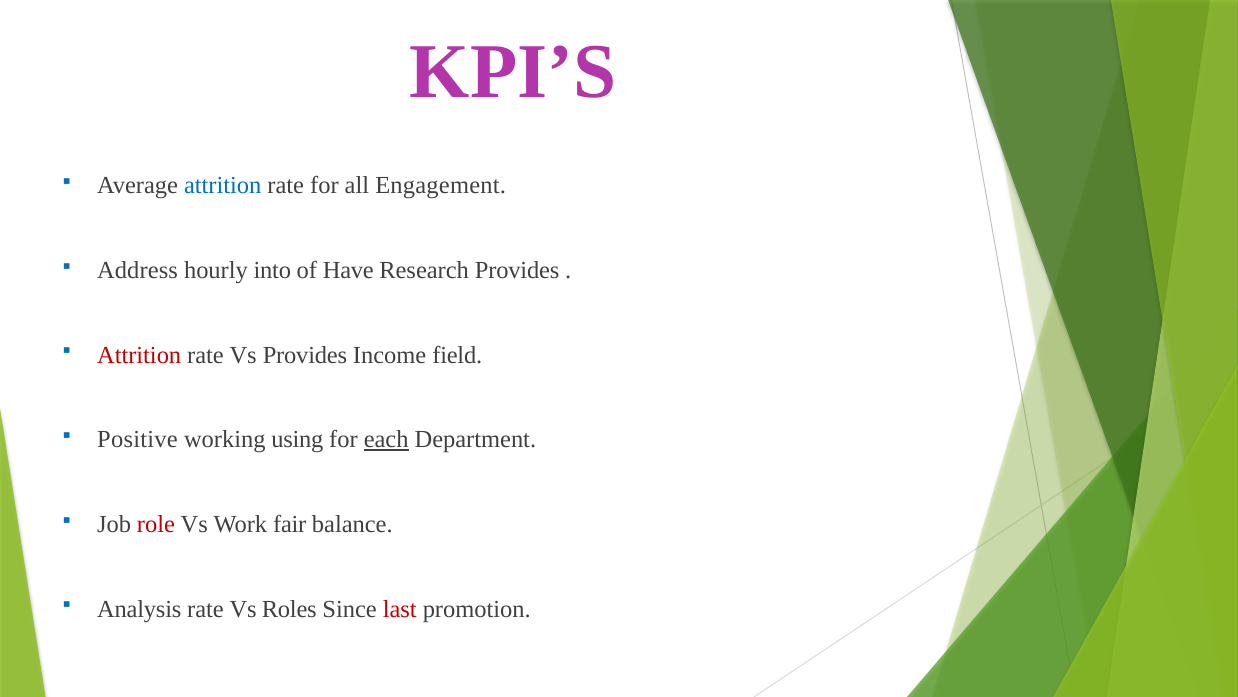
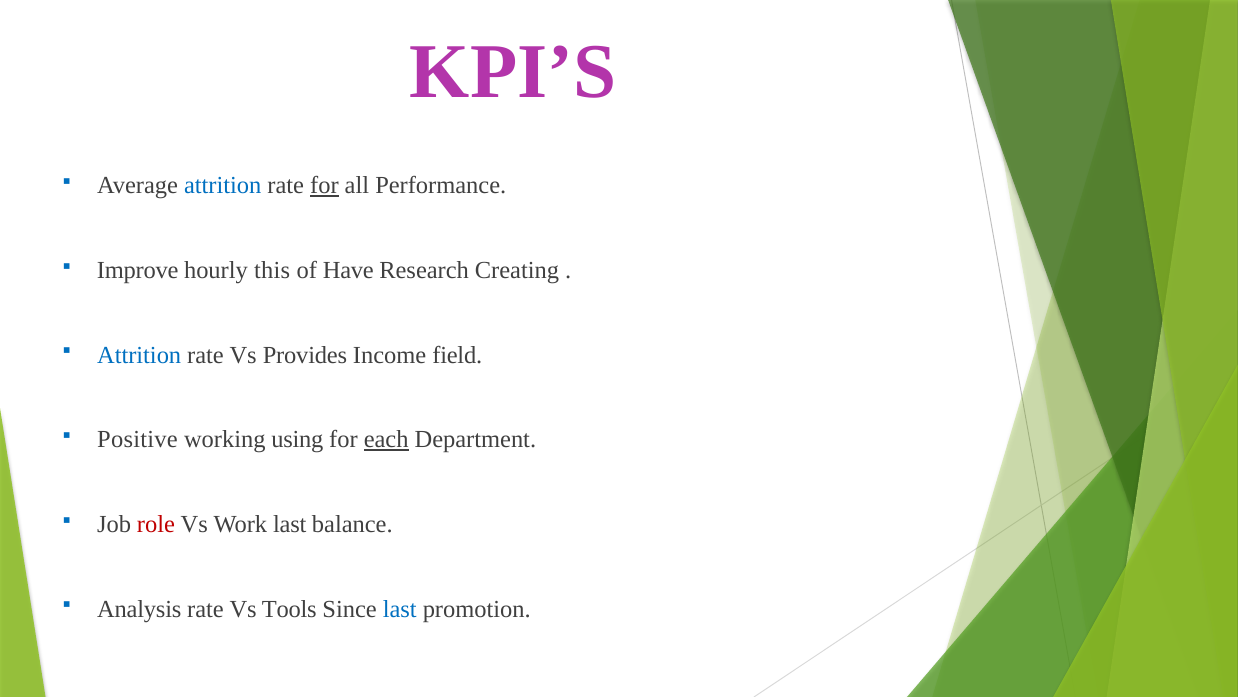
for underline: none -> present (324, 185)
Engagement: Engagement -> Performance (441, 185)
Address: Address -> Improve (138, 270)
into: into -> this (272, 270)
Research Provides: Provides -> Creating (517, 270)
Attrition colour: red -> blue (139, 355)
Work fair: fair -> last (290, 524)
Roles: Roles -> Tools (289, 608)
last colour: red -> blue (400, 608)
